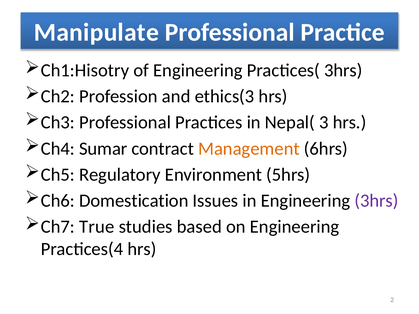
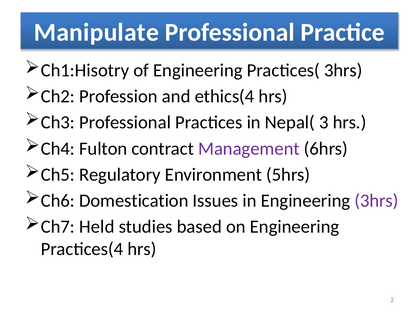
ethics(3: ethics(3 -> ethics(4 (225, 97)
Sumar: Sumar -> Fulton (103, 149)
Management colour: orange -> purple (249, 149)
True: True -> Held (97, 227)
